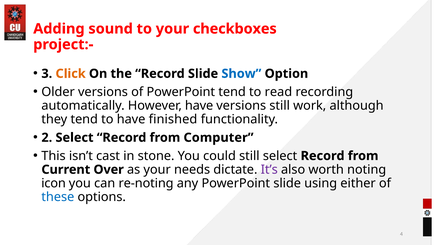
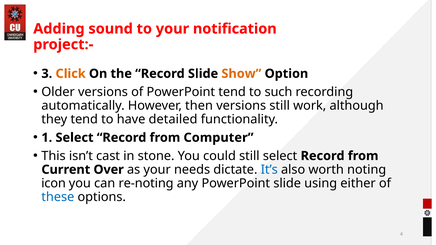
checkboxes: checkboxes -> notification (235, 29)
Show colour: blue -> orange (241, 74)
read: read -> such (278, 92)
However have: have -> then (199, 106)
finished: finished -> detailed (173, 119)
2: 2 -> 1 (47, 138)
It’s colour: purple -> blue (269, 170)
